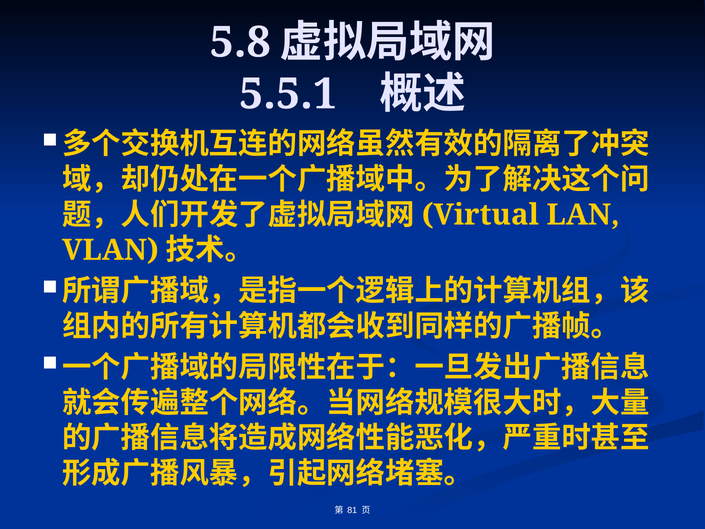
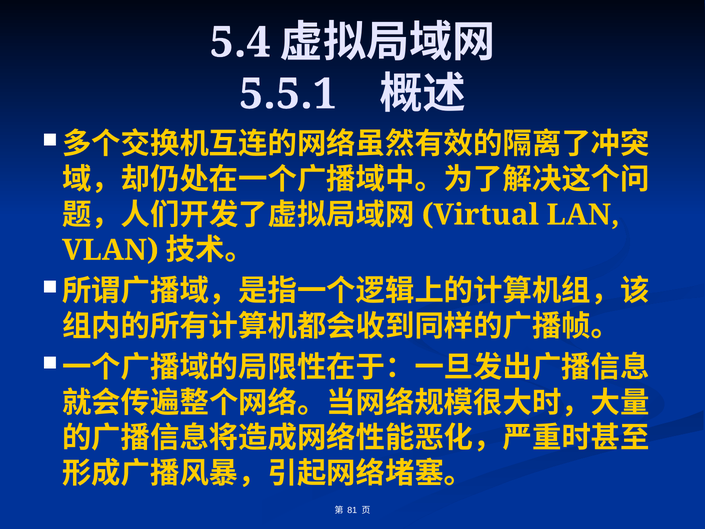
5.8: 5.8 -> 5.4 (240, 42)
